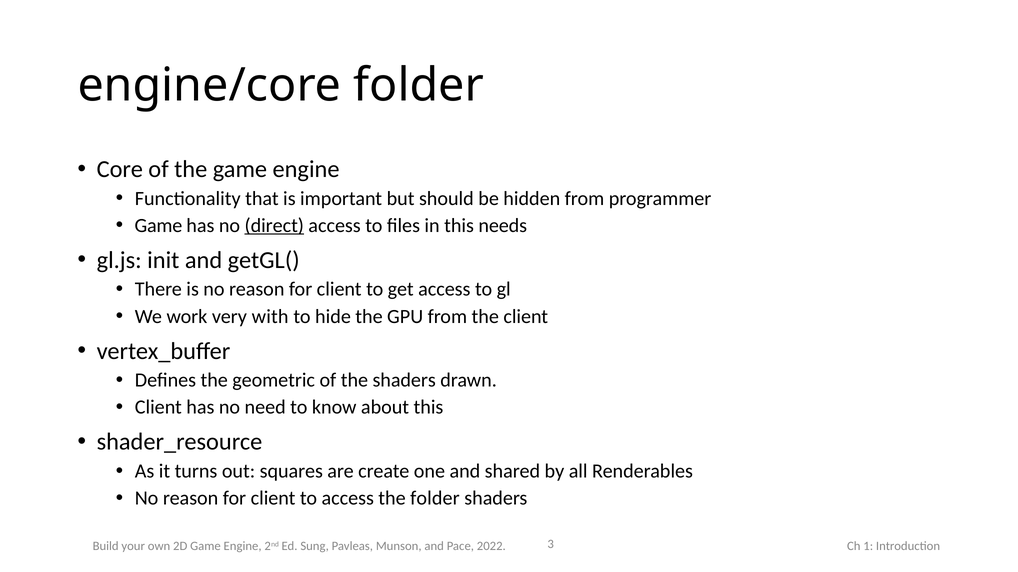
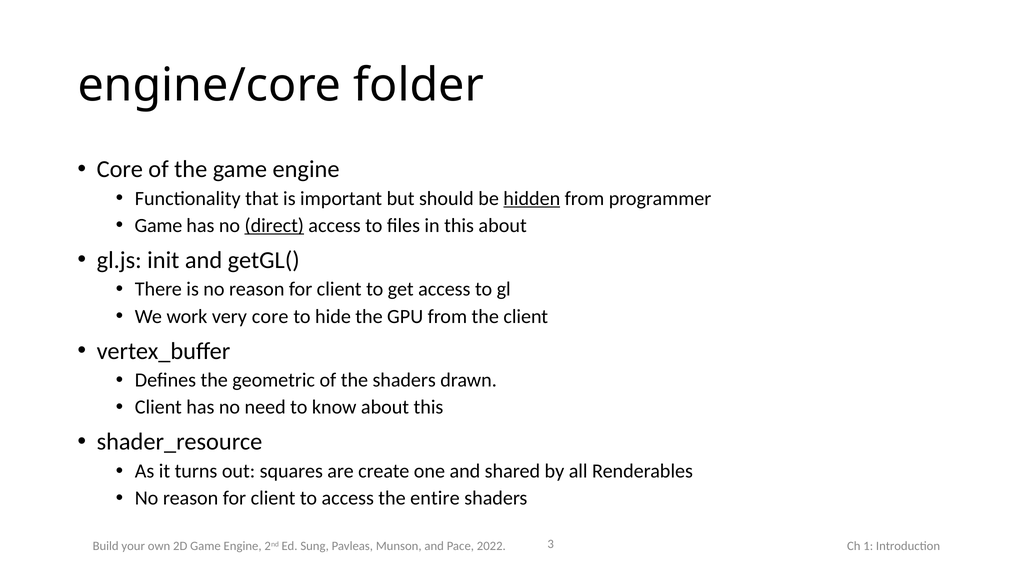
hidden underline: none -> present (532, 199)
this needs: needs -> about (503, 226)
very with: with -> core (270, 317)
the folder: folder -> entire (435, 499)
